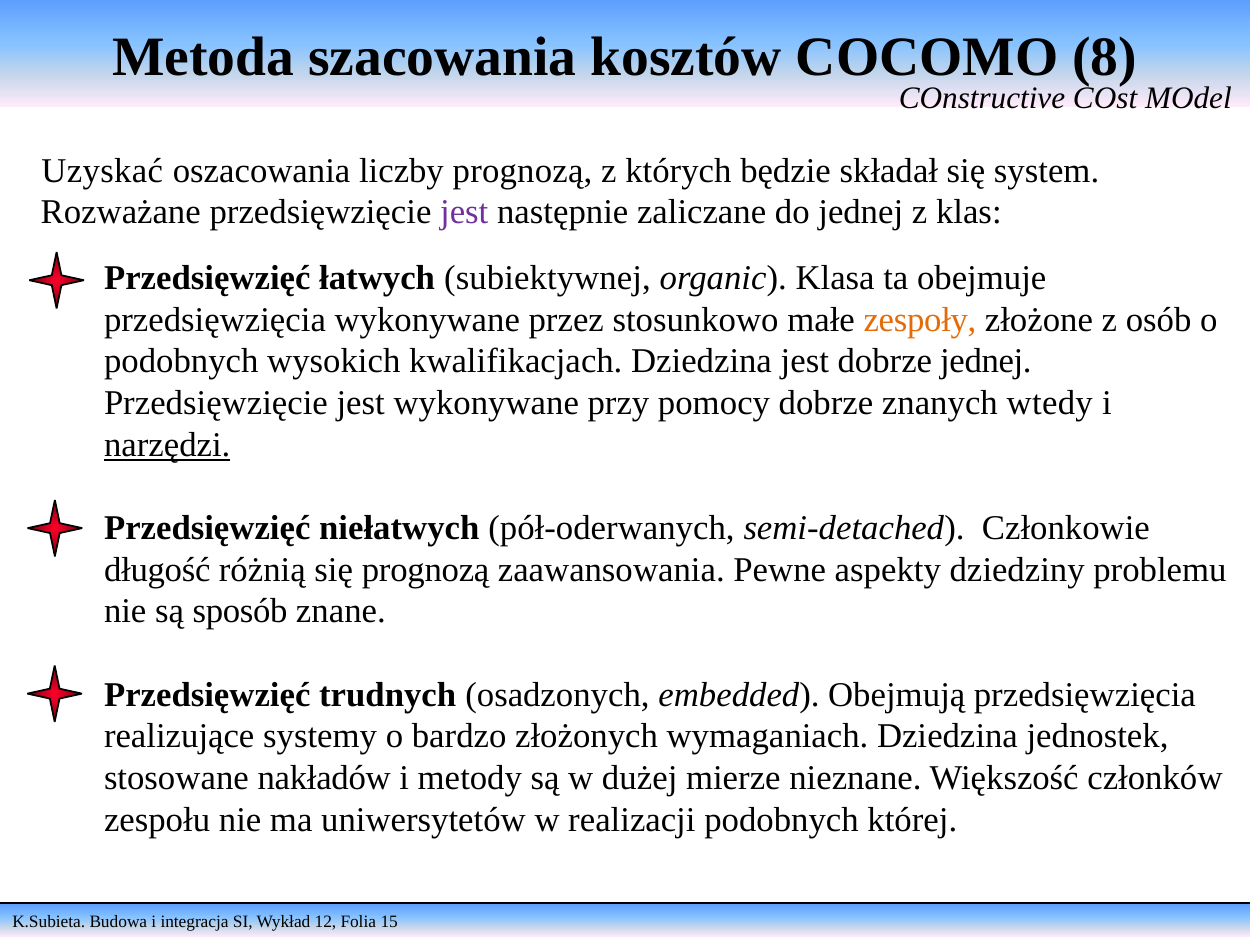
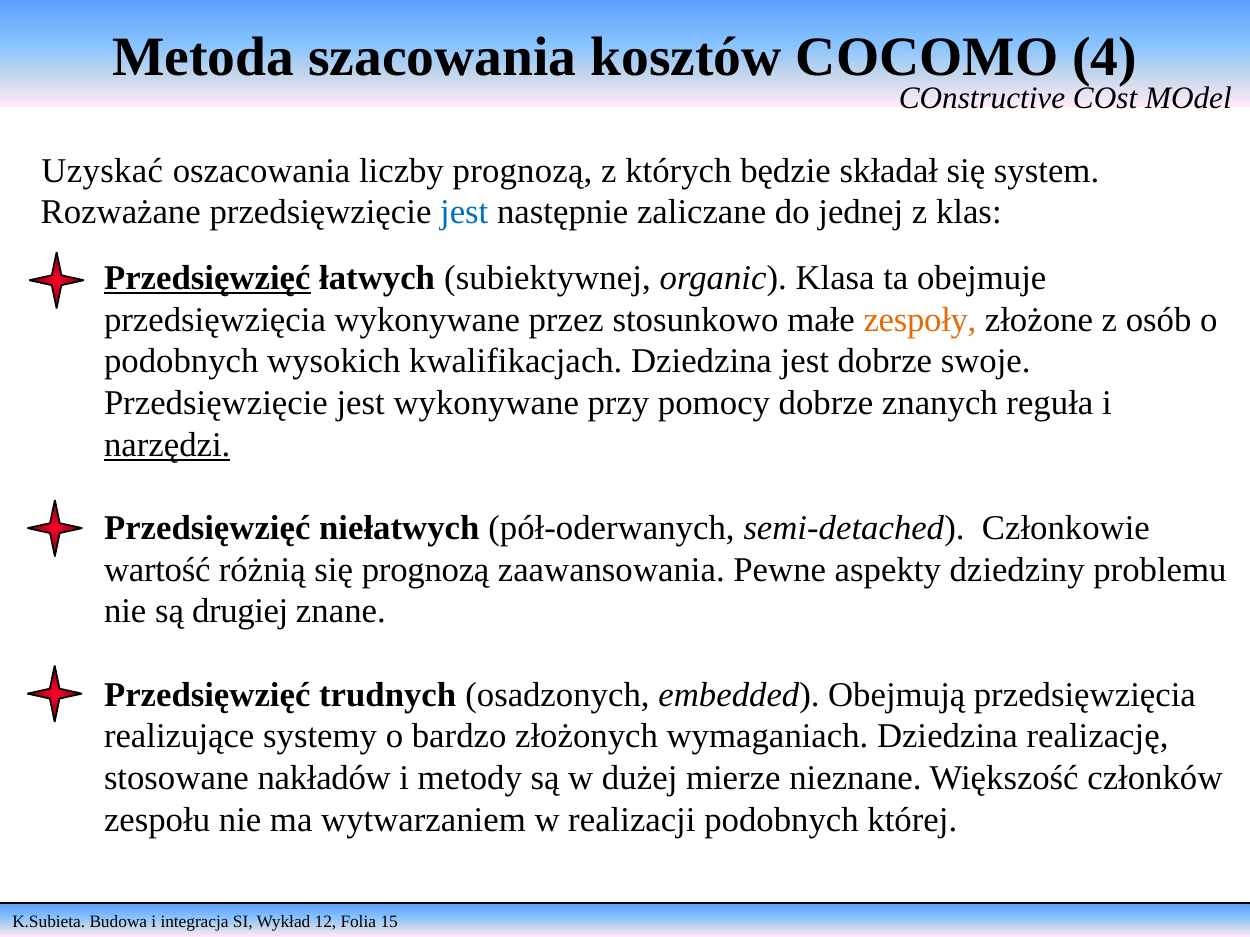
8: 8 -> 4 (1104, 57)
jest colour: purple -> blue (464, 212)
Przedsięwzięć underline: none -> present (207, 278)
dobrze jednej: jednej -> swoje (986, 362)
wtedy: wtedy -> reguła (1050, 403)
długość: długość -> wartość (157, 570)
sposób: sposób -> drugiej (240, 612)
jednostek: jednostek -> realizację (1098, 737)
uniwersytetów: uniwersytetów -> wytwarzaniem (423, 820)
